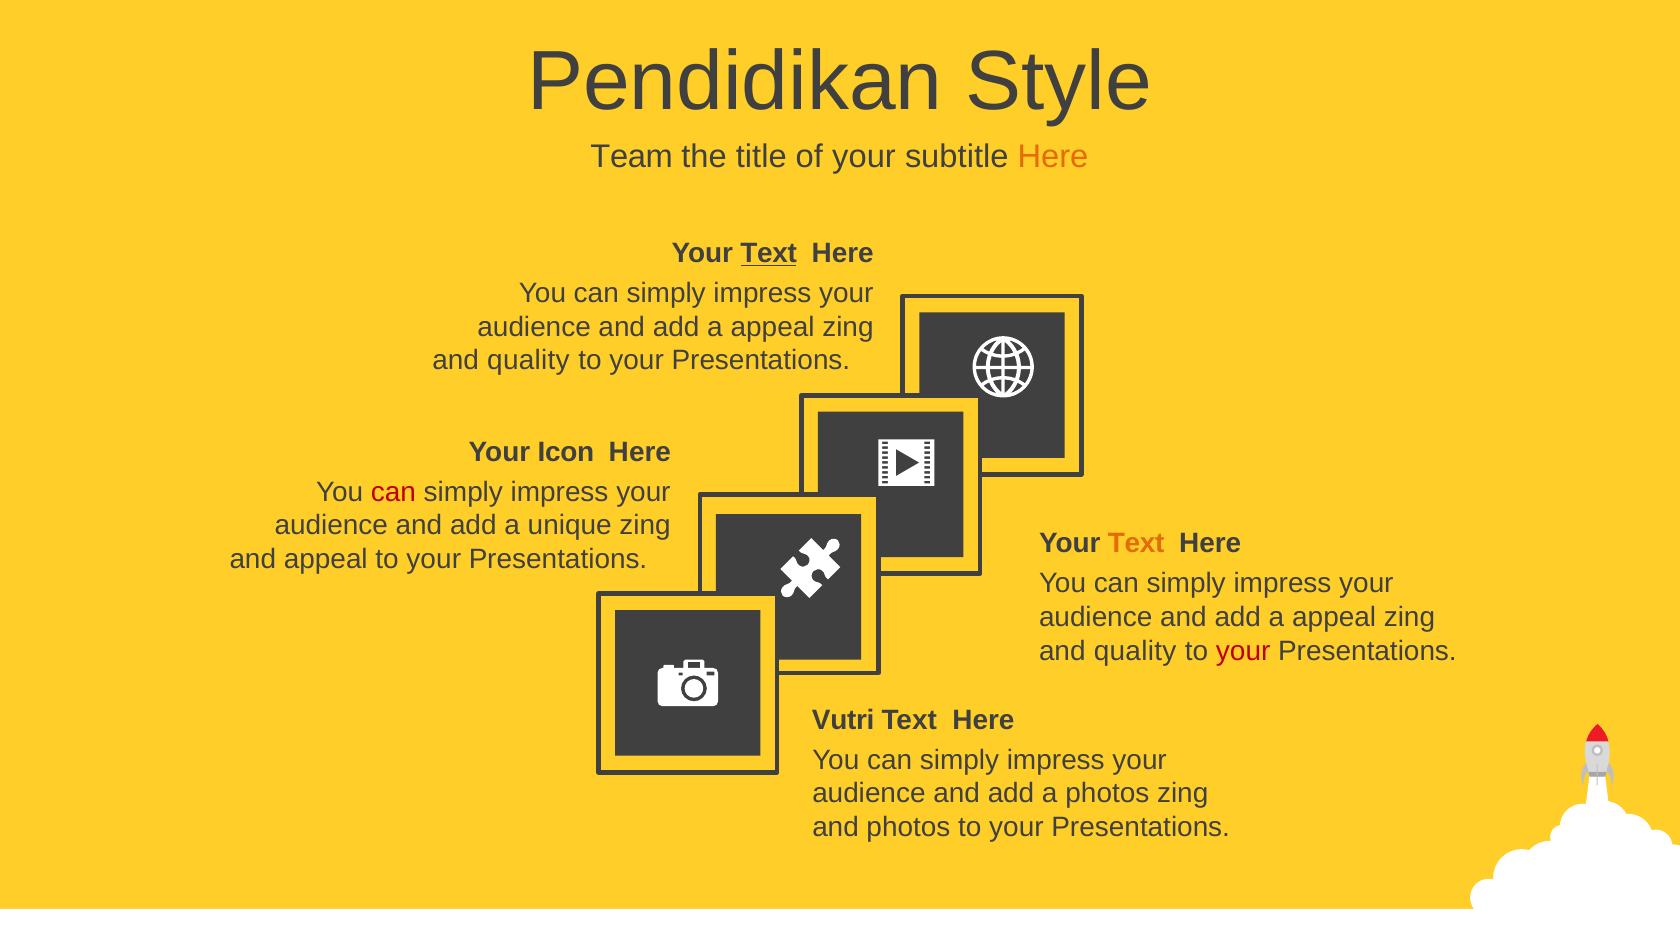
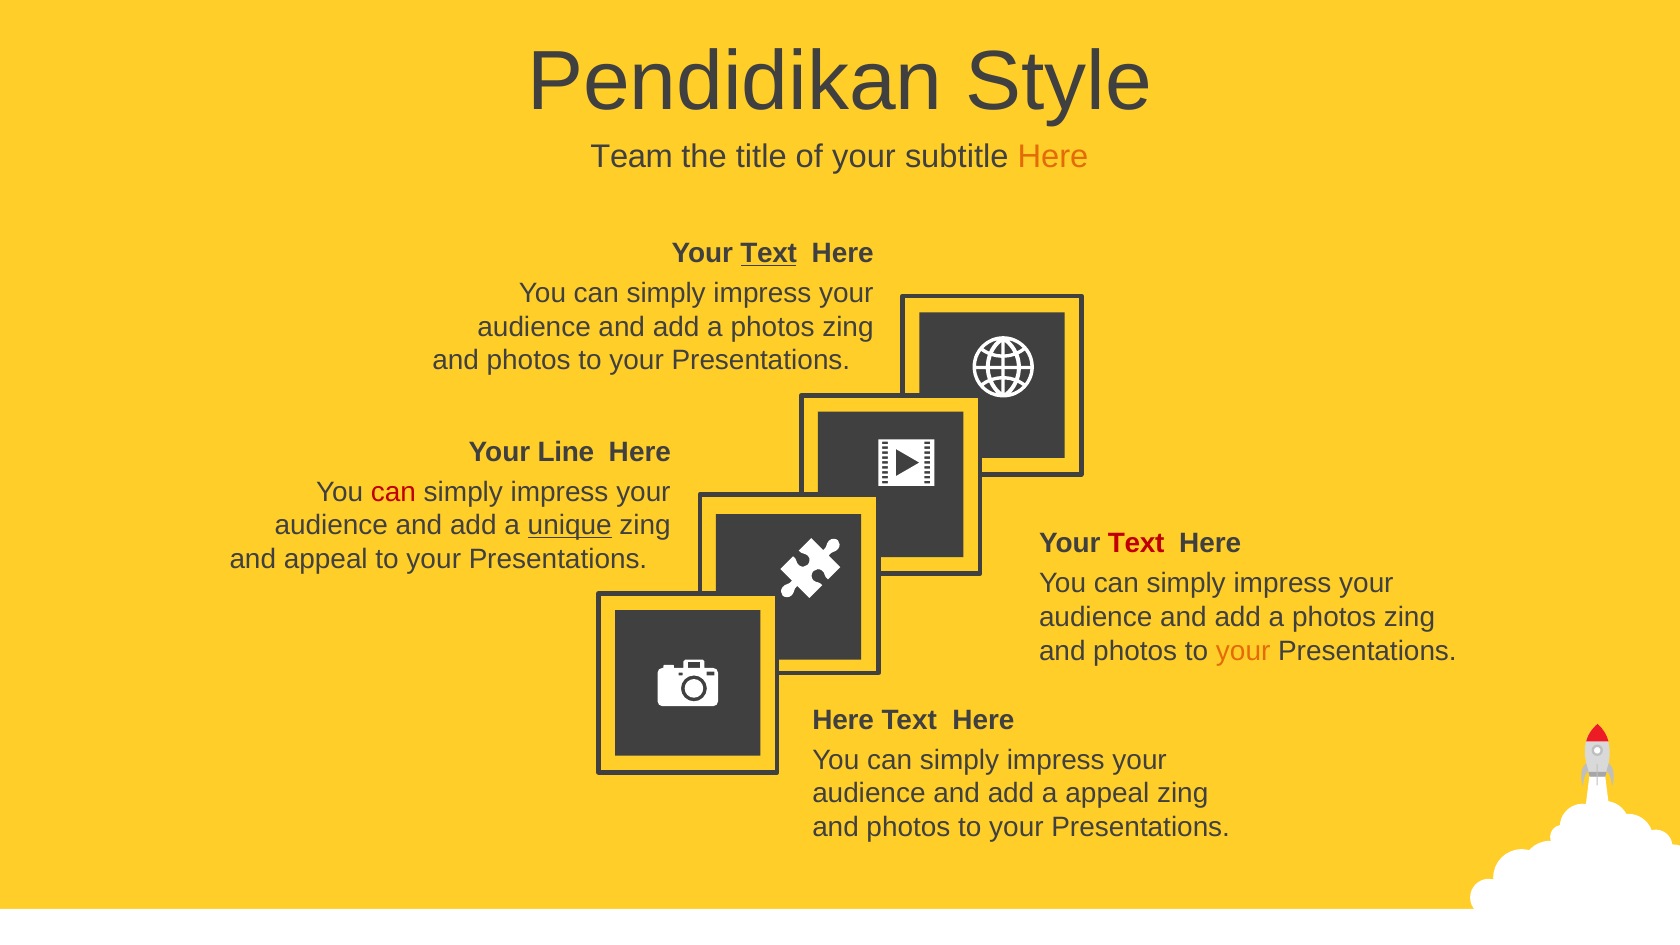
appeal: appeal -> photos (773, 327)
quality: quality -> photos (529, 361)
Icon: Icon -> Line (566, 452)
unique underline: none -> present (570, 526)
Text colour: orange -> red (1136, 544)
appeal: appeal -> photos (1334, 617)
quality: quality -> photos (1135, 651)
your colour: red -> orange (1243, 651)
Vutri: Vutri -> Here (843, 720)
a photos: photos -> appeal (1107, 793)
